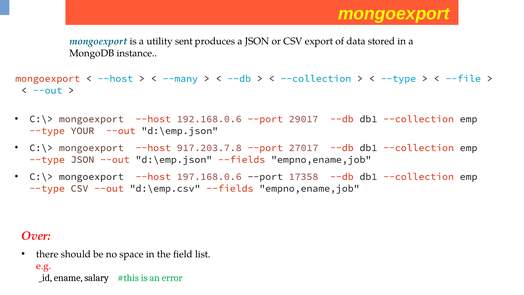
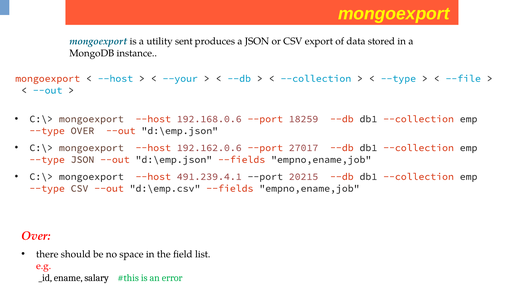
--many: --many -> --your (180, 78)
29017: 29017 -> 18259 (304, 119)
--type YOUR: YOUR -> OVER (82, 131)
917.203.7.8: 917.203.7.8 -> 192.162.0.6 (209, 148)
197.168.0.6: 197.168.0.6 -> 491.239.4.1 (209, 176)
17358: 17358 -> 20215 (304, 176)
